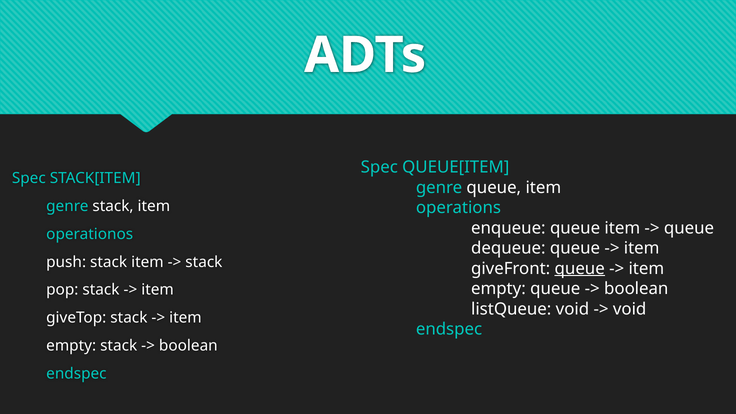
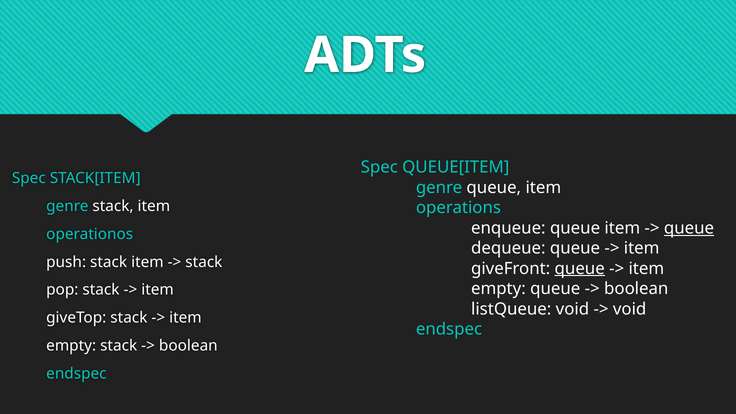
queue underline: none -> present (689, 228)
